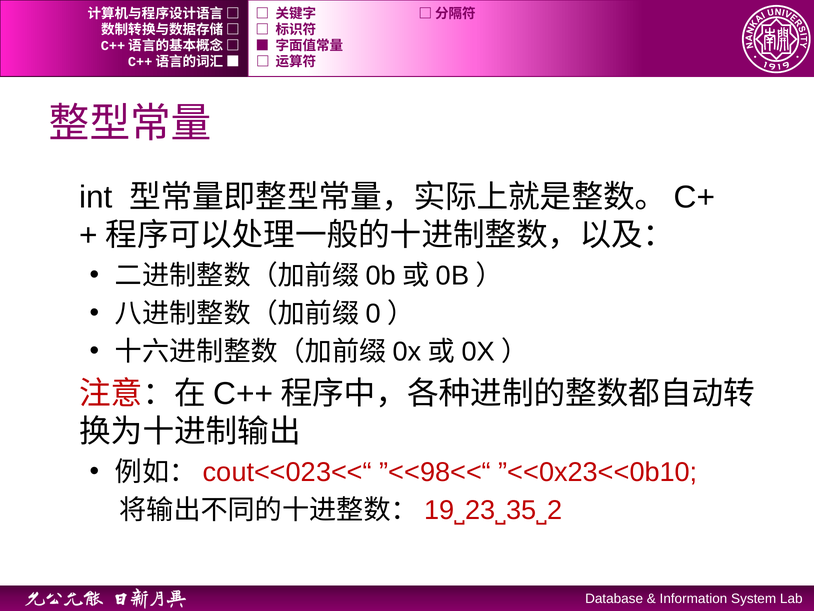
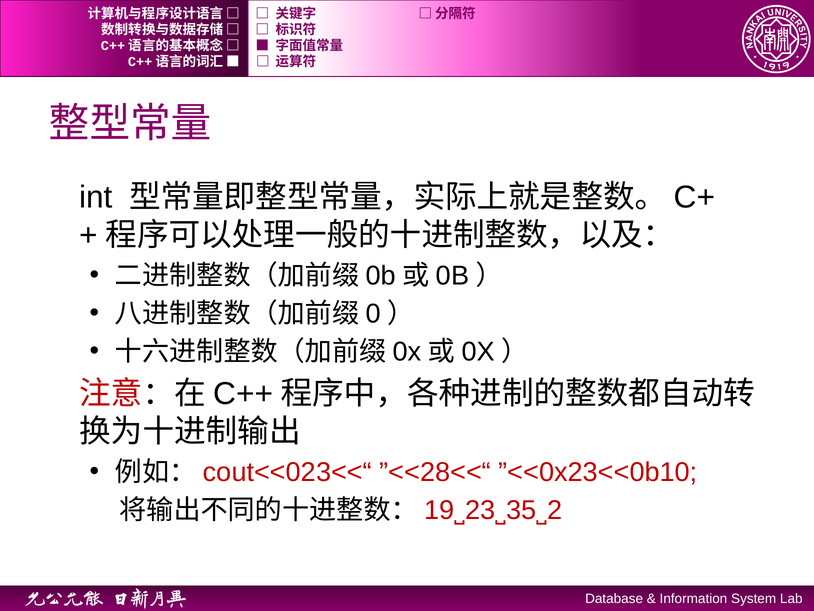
”<<98<<“: ”<<98<<“ -> ”<<28<<“ (435, 472)
